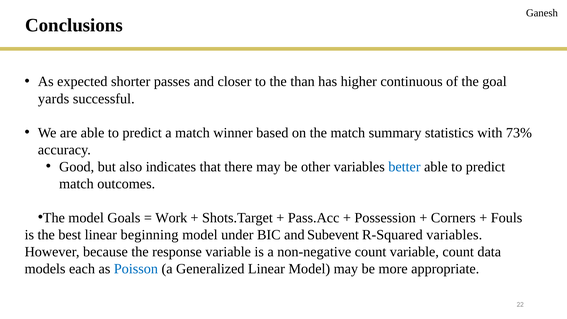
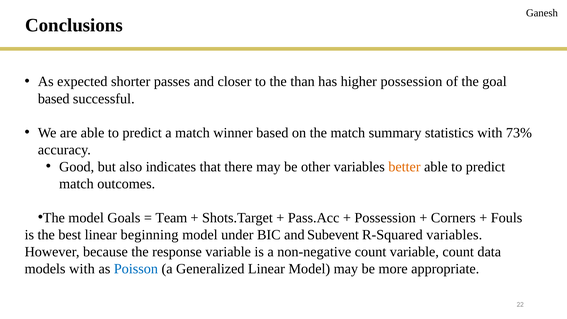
higher continuous: continuous -> possession (411, 82)
yards: yards -> based (54, 99)
better colour: blue -> orange (404, 167)
Work: Work -> Team (171, 218)
models each: each -> with (82, 269)
